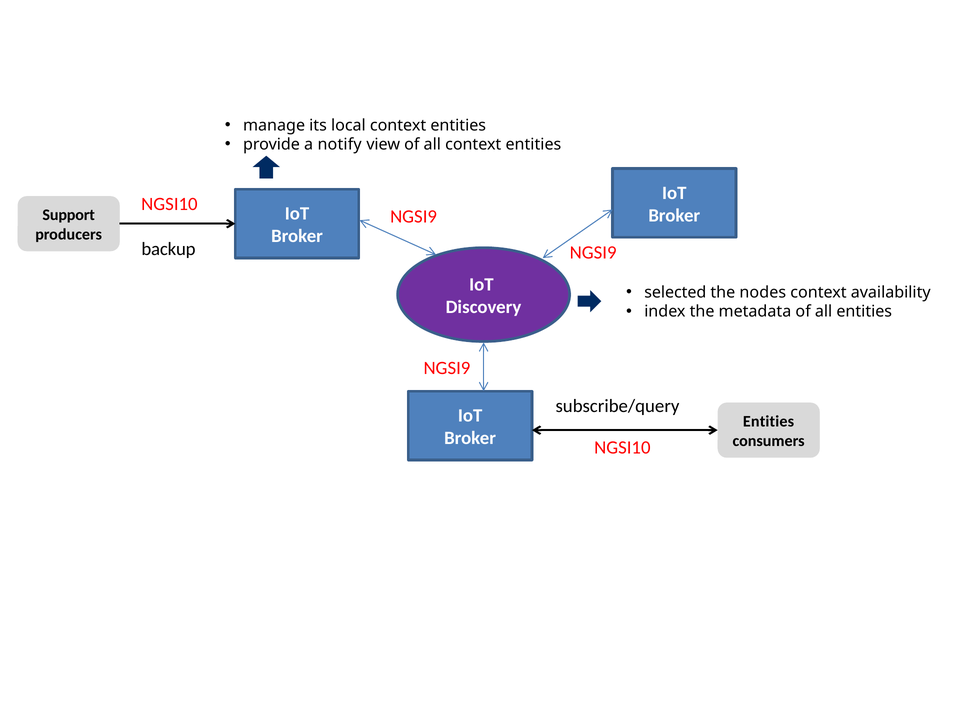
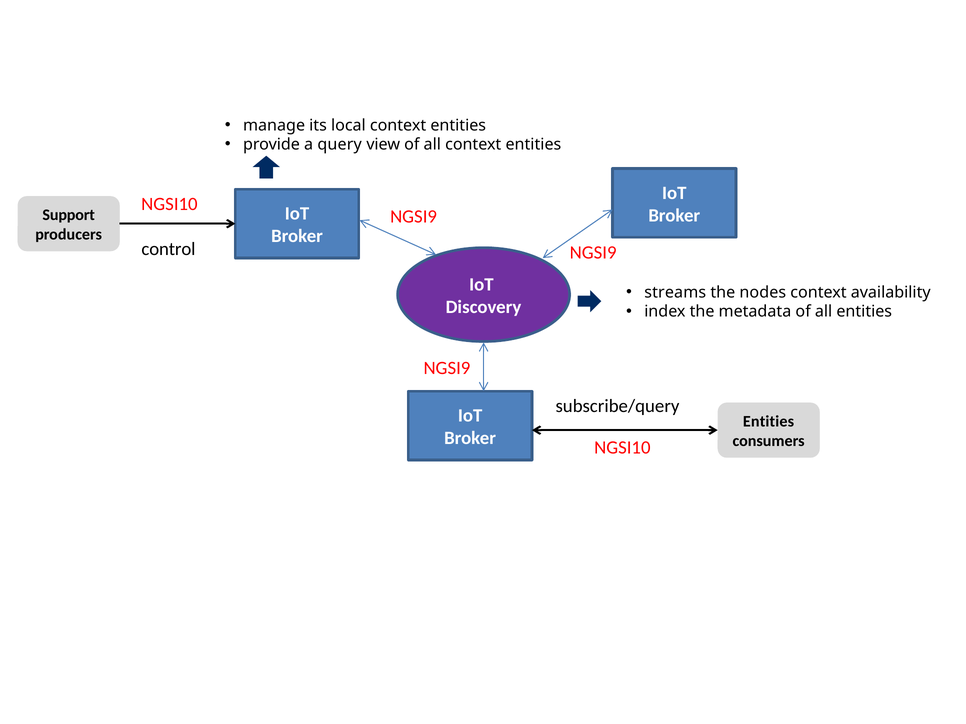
notify: notify -> query (340, 145)
backup: backup -> control (168, 249)
selected: selected -> streams (675, 293)
